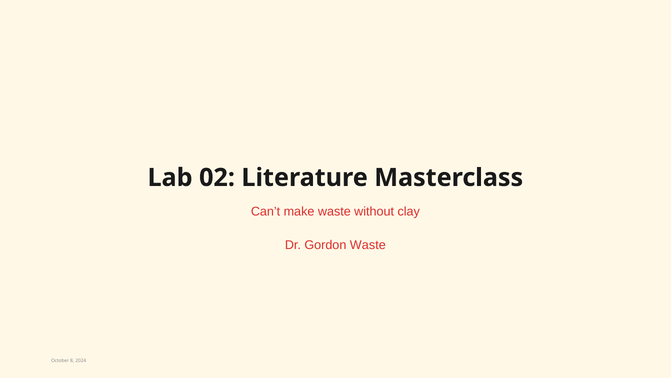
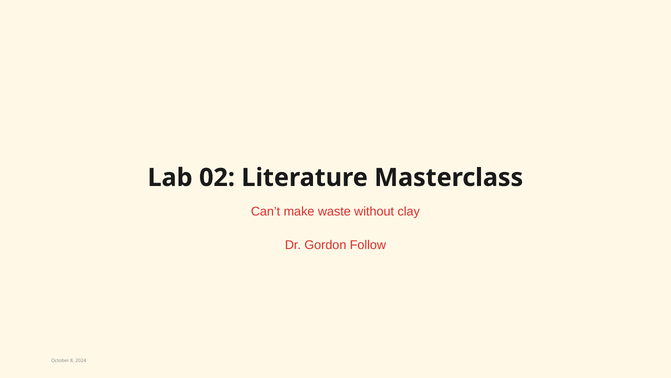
Gordon Waste: Waste -> Follow (368, 245)
